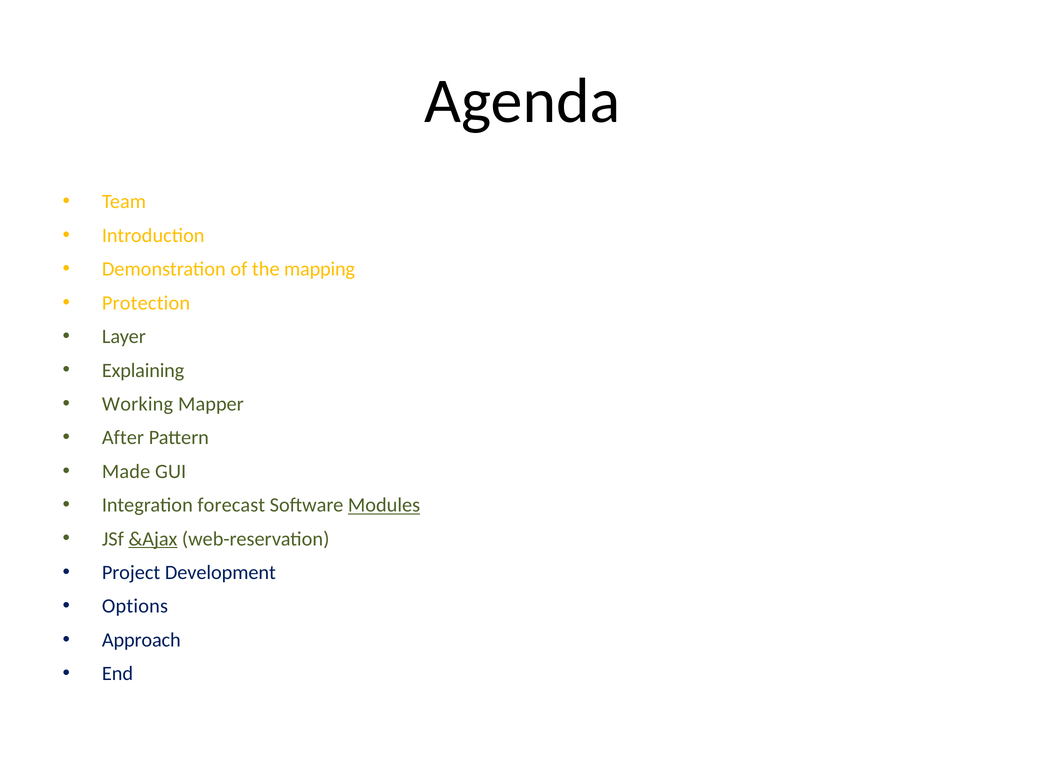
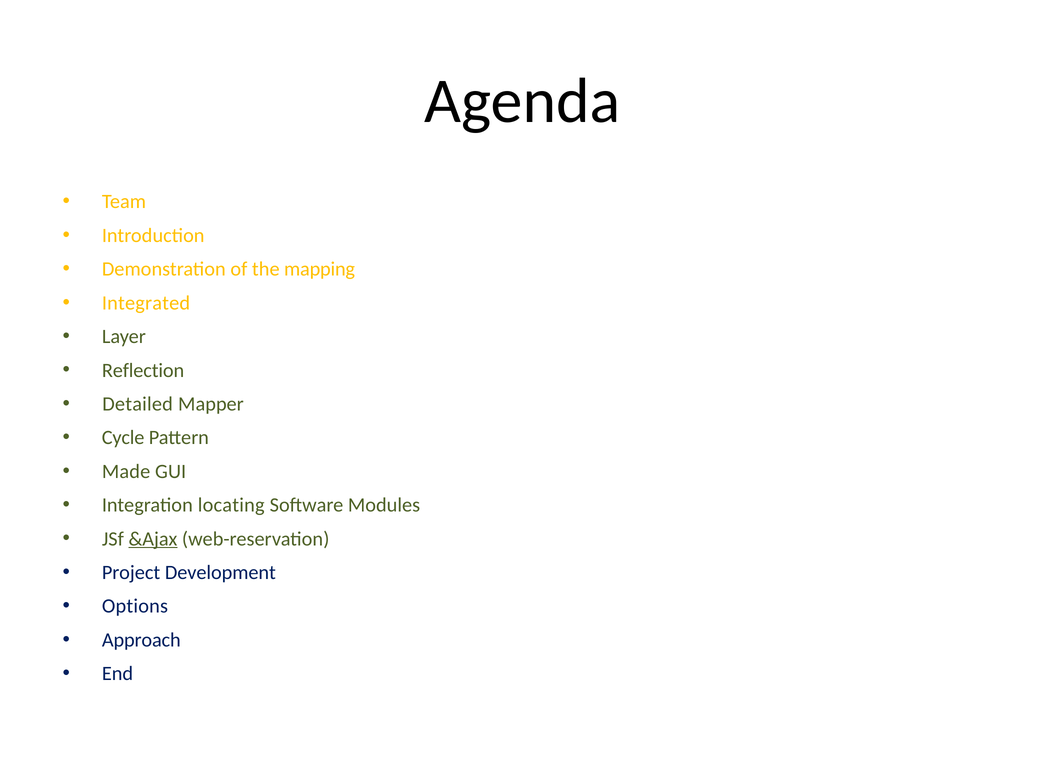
Protection: Protection -> Integrated (146, 303)
Explaining: Explaining -> Reflection (143, 370)
Working: Working -> Detailed (138, 404)
After: After -> Cycle (123, 438)
forecast: forecast -> locating (231, 505)
Modules underline: present -> none (384, 505)
